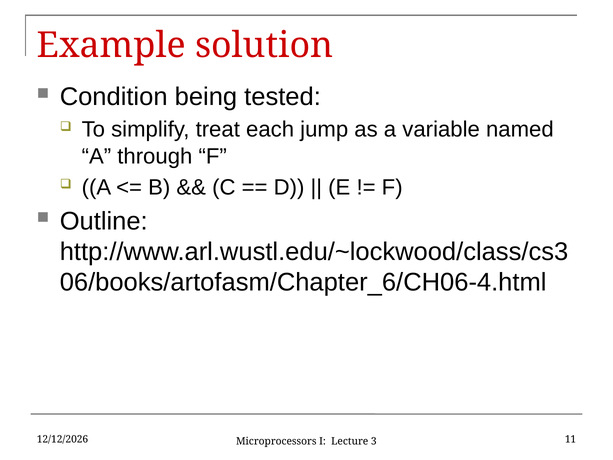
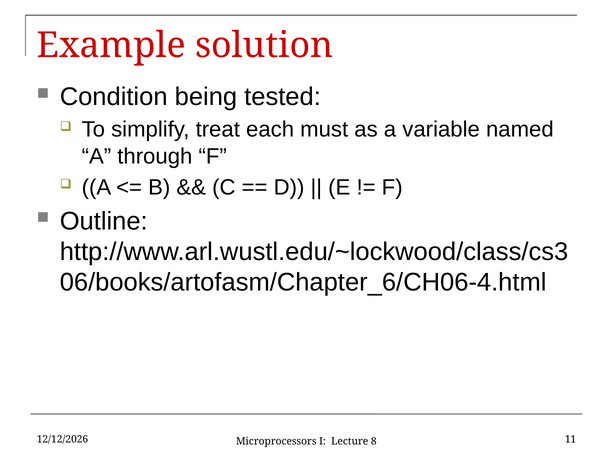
jump: jump -> must (324, 130)
3: 3 -> 8 (374, 441)
